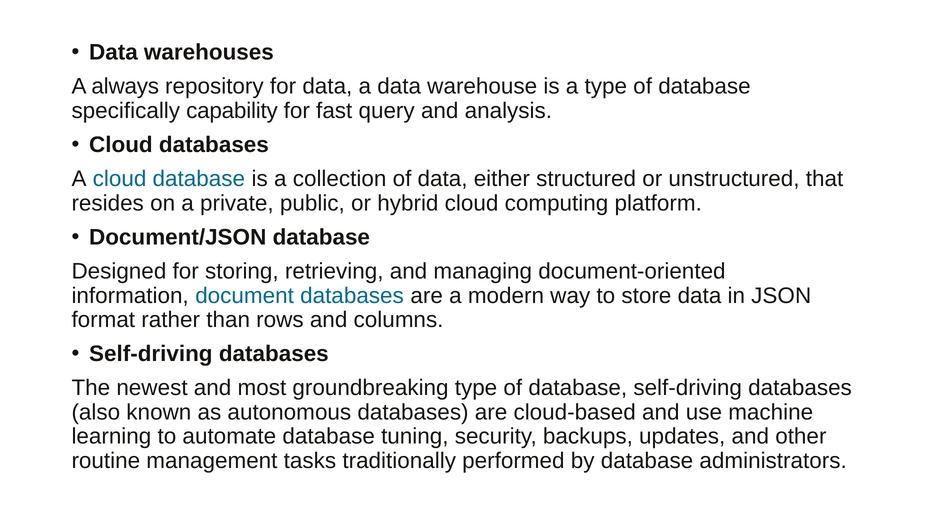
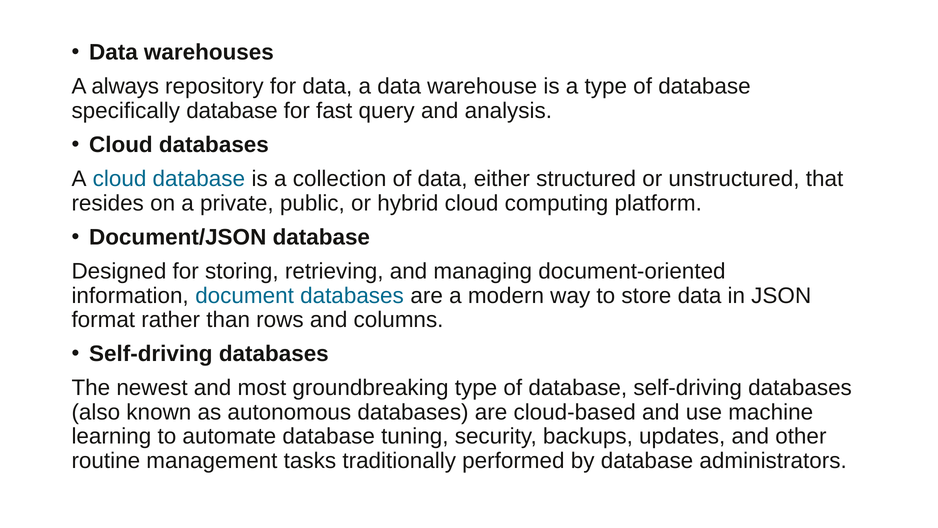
specifically capability: capability -> database (232, 111)
